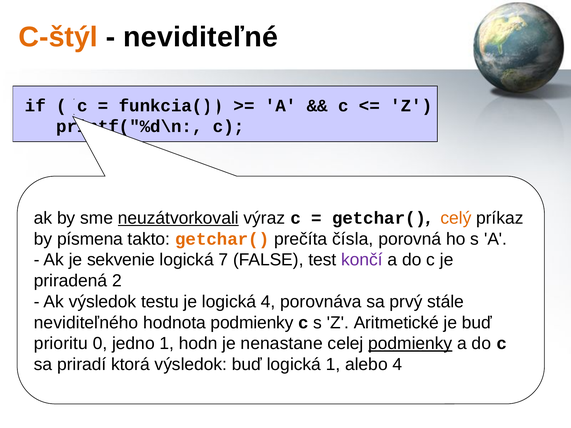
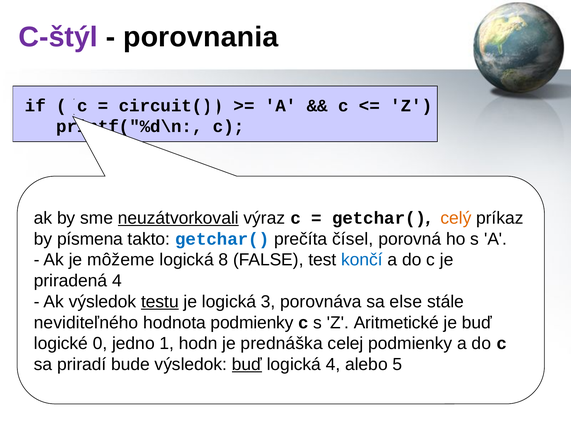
C-štýl colour: orange -> purple (58, 37)
neviditeľné: neviditeľné -> porovnania (201, 37)
funkcia(: funkcia( -> circuit( (171, 106)
getchar( colour: orange -> blue (222, 239)
čísla: čísla -> čísel (353, 239)
sekvenie: sekvenie -> môžeme (121, 260)
7: 7 -> 8 (223, 260)
končí colour: purple -> blue (362, 260)
priradená 2: 2 -> 4 (117, 281)
testu underline: none -> present (160, 302)
logická 4: 4 -> 3 (268, 302)
prvý: prvý -> else (406, 302)
prioritu: prioritu -> logické (61, 344)
nenastane: nenastane -> prednáška (282, 344)
podmienky underline: present -> none (410, 344)
ktorá: ktorá -> bude (130, 365)
buď underline: none -> present (247, 365)
logická 1: 1 -> 4 (333, 365)
alebo 4: 4 -> 5 (397, 365)
